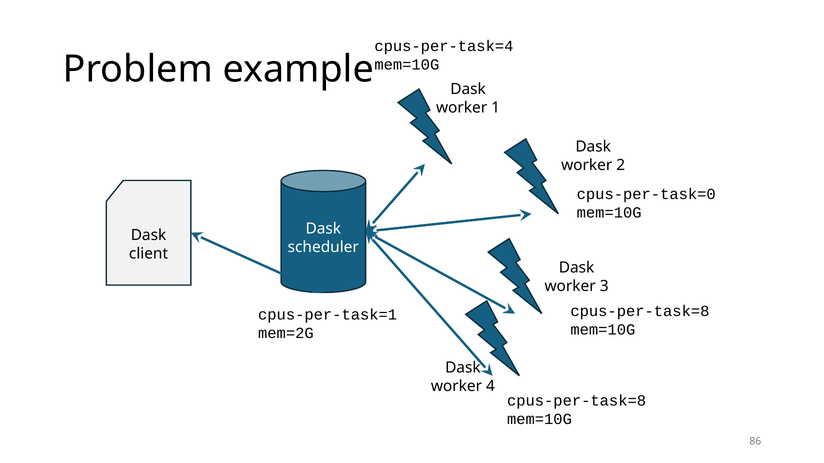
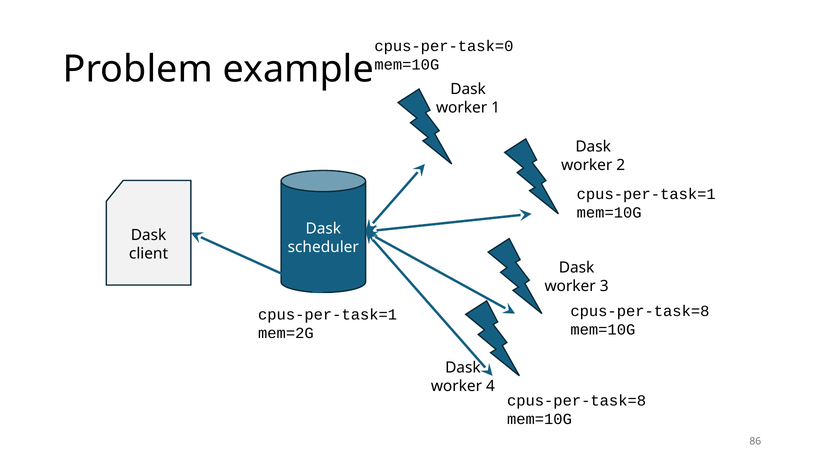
cpus-per-task=4: cpus-per-task=4 -> cpus-per-task=0 (444, 46)
cpus-per-task=0: cpus-per-task=0 -> cpus-per-task=1 (646, 195)
